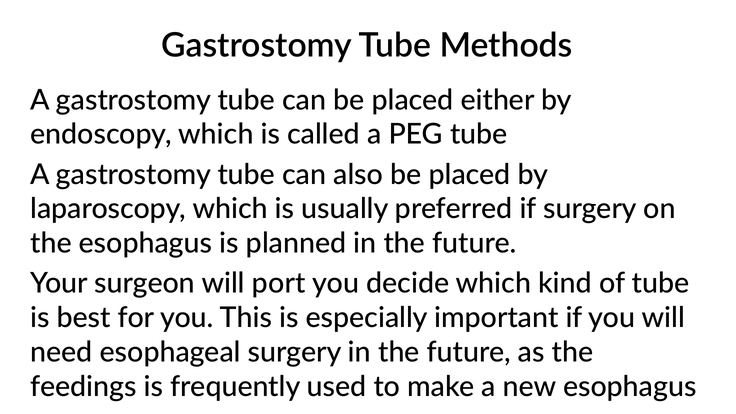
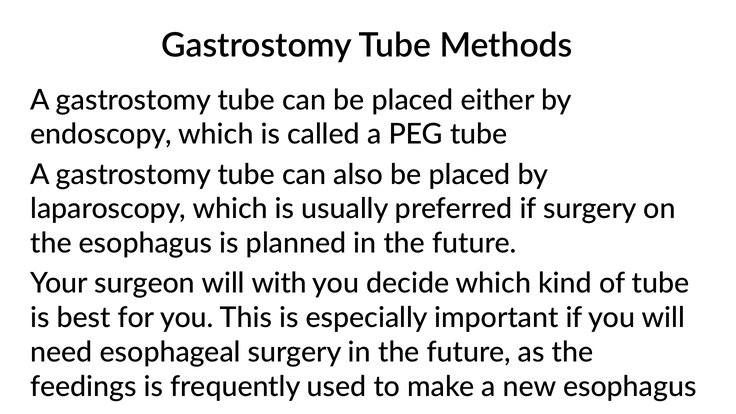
port: port -> with (279, 283)
